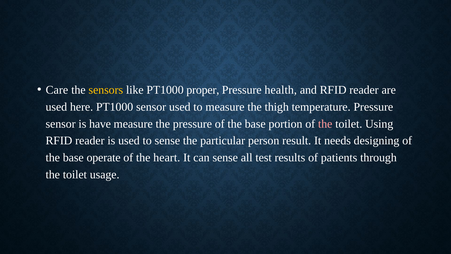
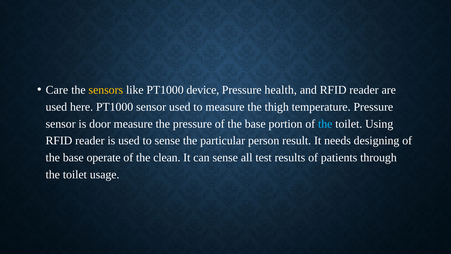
proper: proper -> device (203, 90)
have: have -> door (100, 124)
the colour: pink -> light blue (325, 124)
heart: heart -> clean (167, 157)
